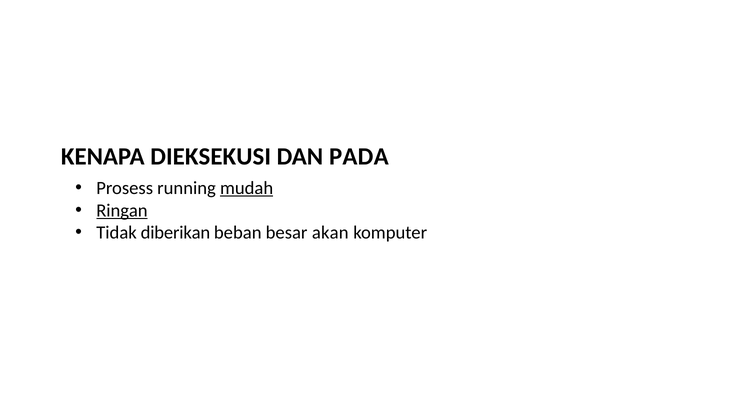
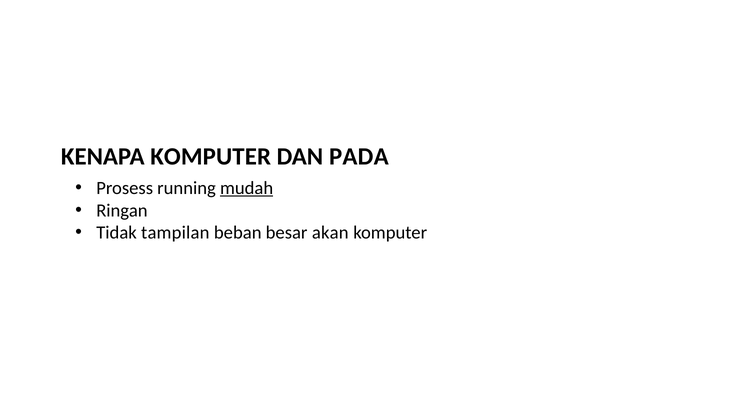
KENAPA DIEKSEKUSI: DIEKSEKUSI -> KOMPUTER (211, 157)
Ringan underline: present -> none (122, 210)
diberikan: diberikan -> tampilan (175, 233)
